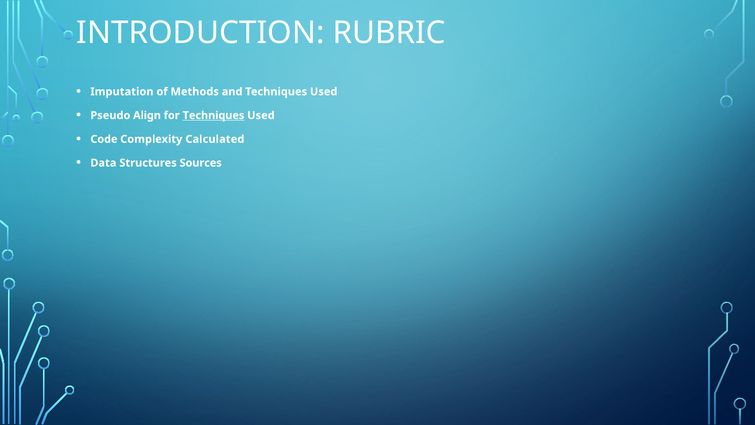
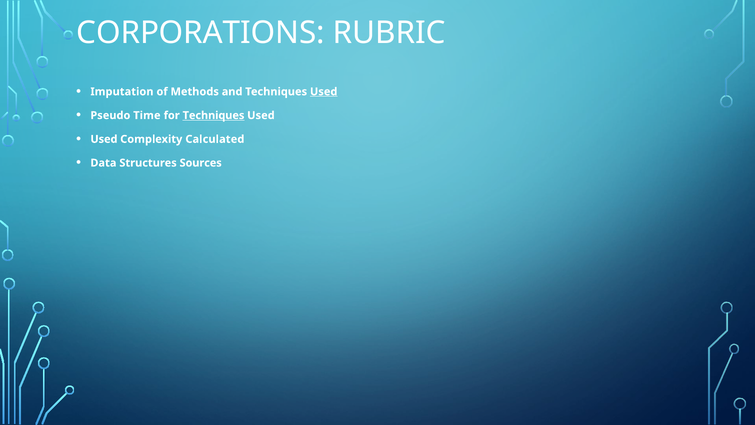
INTRODUCTION: INTRODUCTION -> CORPORATIONS (201, 33)
Used underline: none -> present (324, 92)
Align: Align -> Time (147, 115)
Code: Code -> Used (104, 139)
